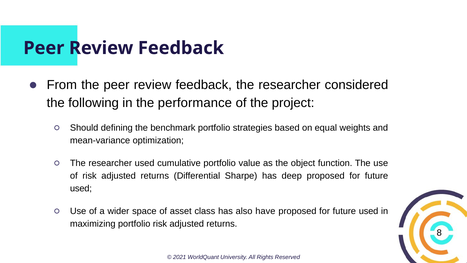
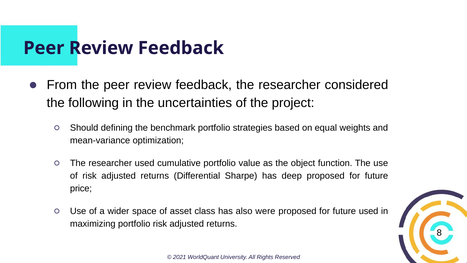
performance: performance -> uncertainties (195, 103)
used: used -> price (81, 188)
have: have -> were (265, 211)
